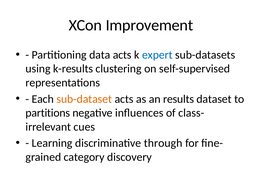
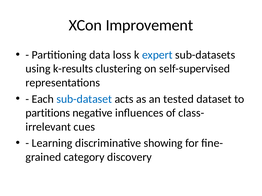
data acts: acts -> loss (122, 55)
sub-dataset colour: orange -> blue (84, 99)
results: results -> tested (179, 99)
through: through -> showing (163, 143)
